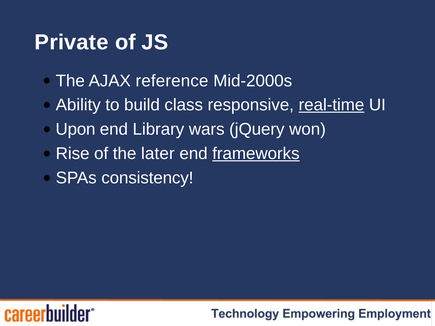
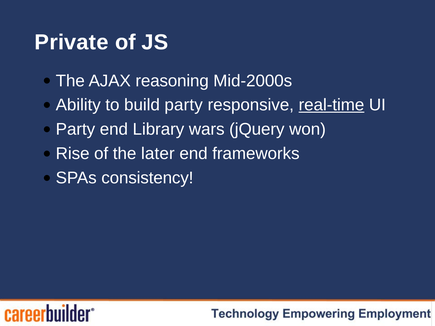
reference: reference -> reasoning (172, 81)
build class: class -> party (184, 105)
Upon: Upon -> Party (75, 129)
frameworks underline: present -> none (256, 154)
